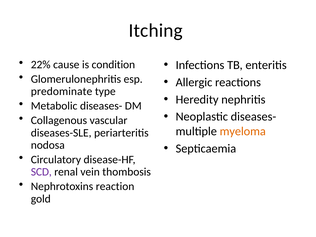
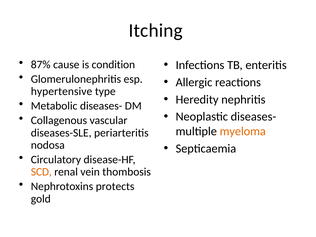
22%: 22% -> 87% (41, 65)
predominate: predominate -> hypertensive (62, 91)
SCD colour: purple -> orange (41, 172)
reaction: reaction -> protects (115, 186)
